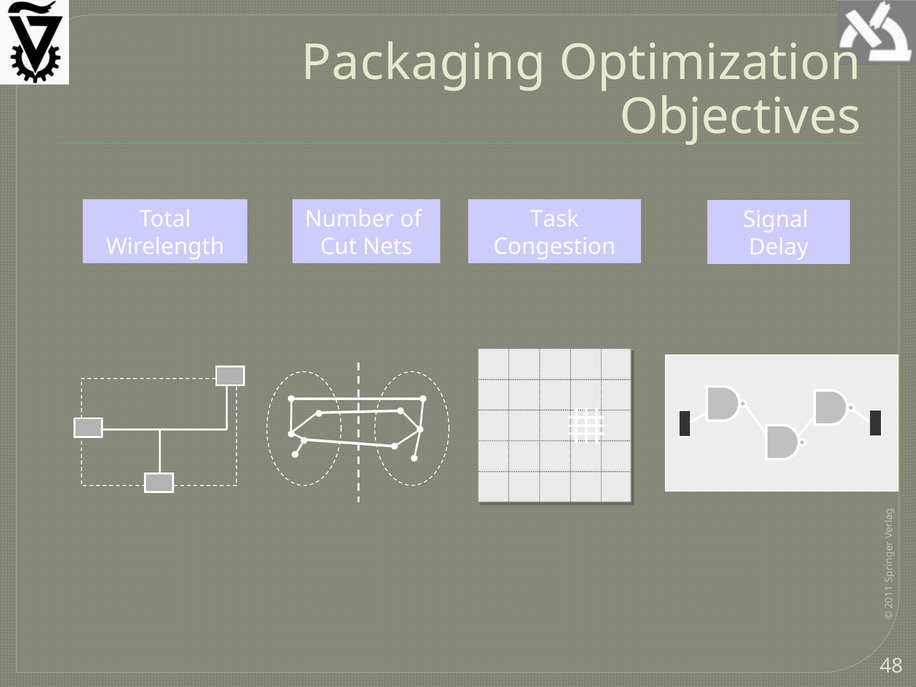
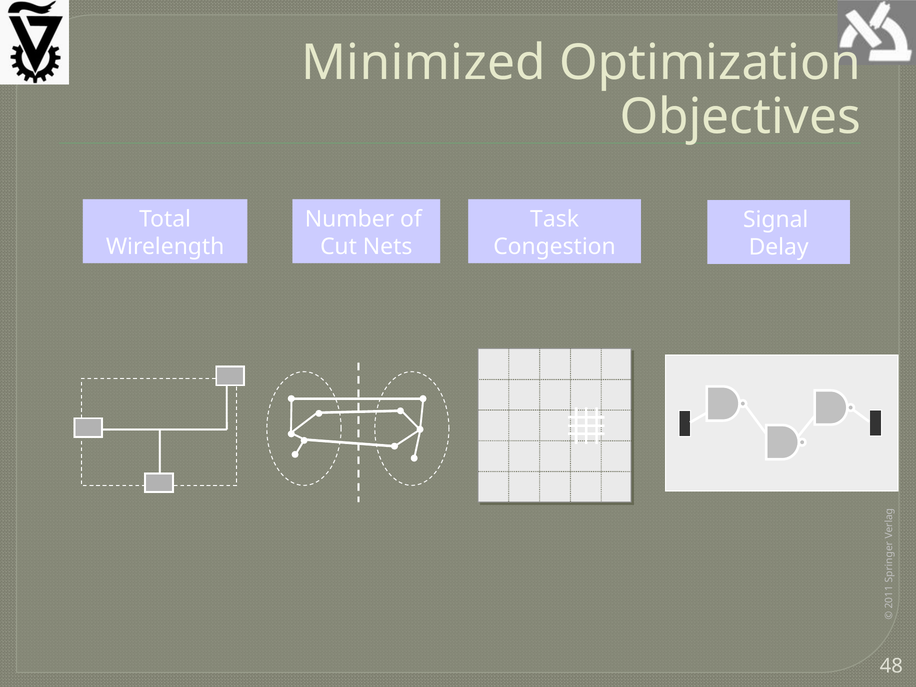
Packaging: Packaging -> Minimized (424, 63)
